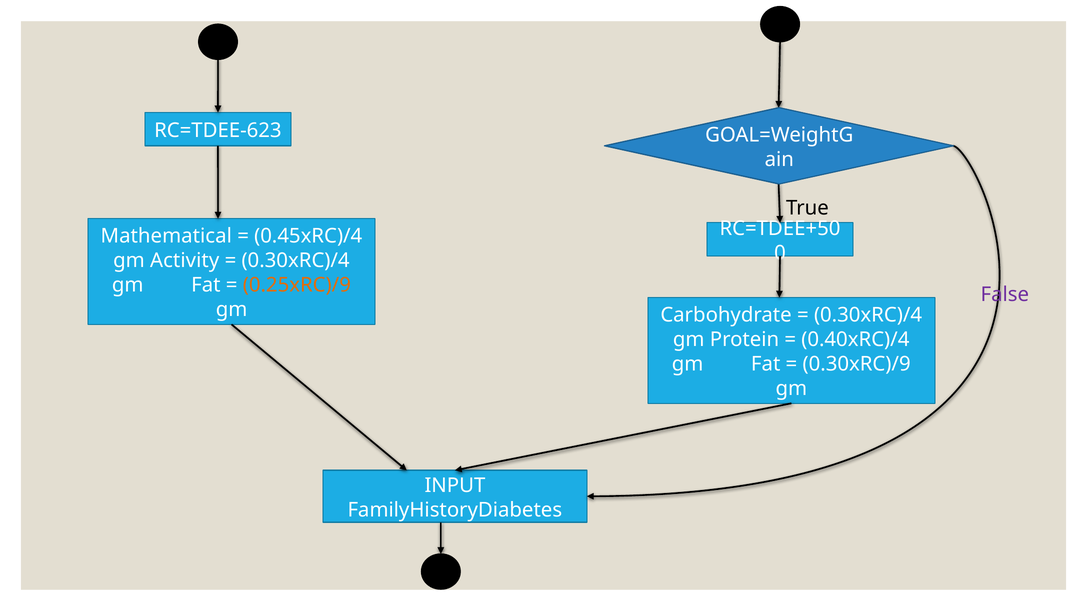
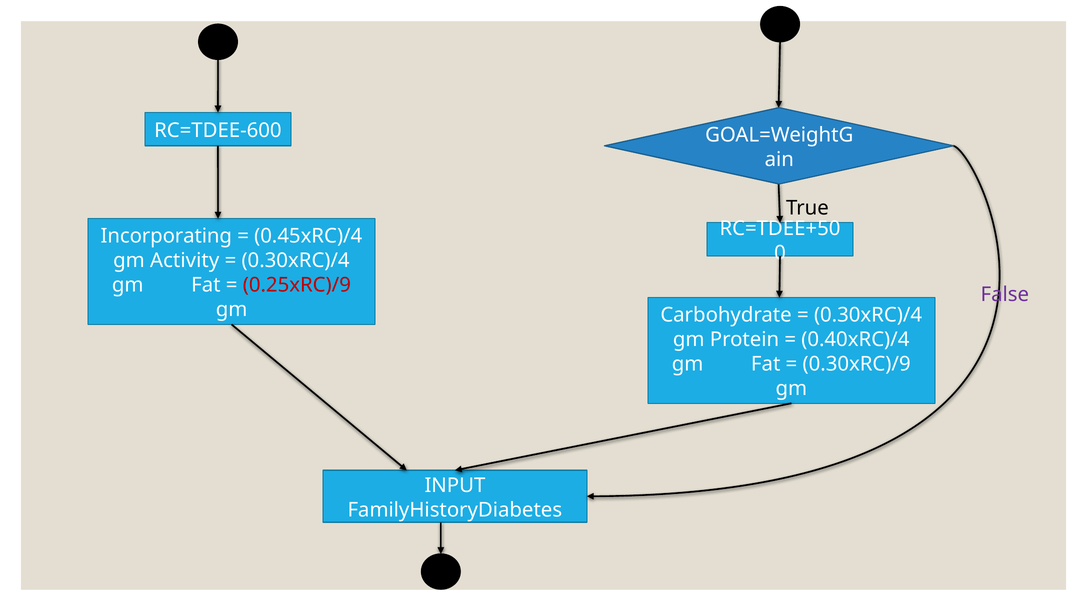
RC=TDEE-623: RC=TDEE-623 -> RC=TDEE-600 (218, 131)
Mathematical: Mathematical -> Incorporating (166, 236)
0.25xRC)/9 colour: orange -> red (297, 285)
